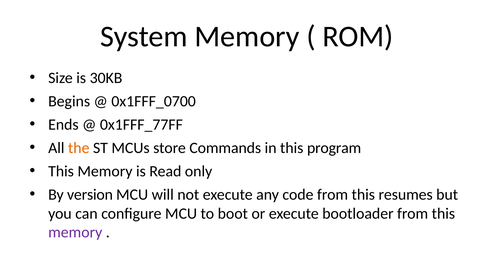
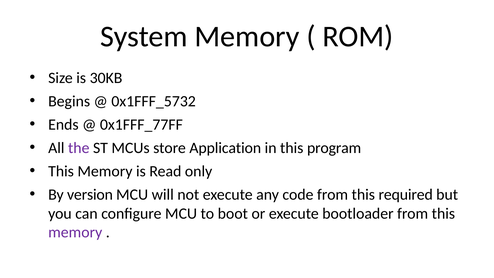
0x1FFF_0700: 0x1FFF_0700 -> 0x1FFF_5732 (154, 101)
the colour: orange -> purple (79, 148)
Commands: Commands -> Application (225, 148)
resumes: resumes -> required (406, 194)
